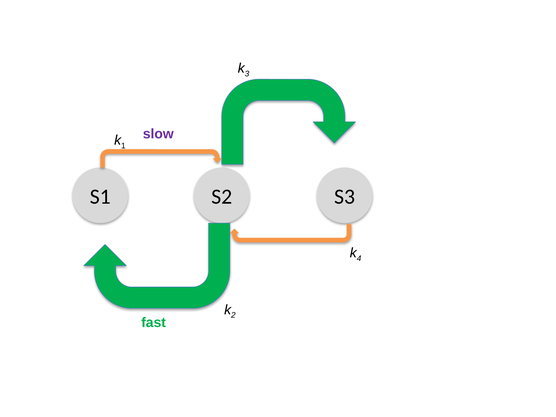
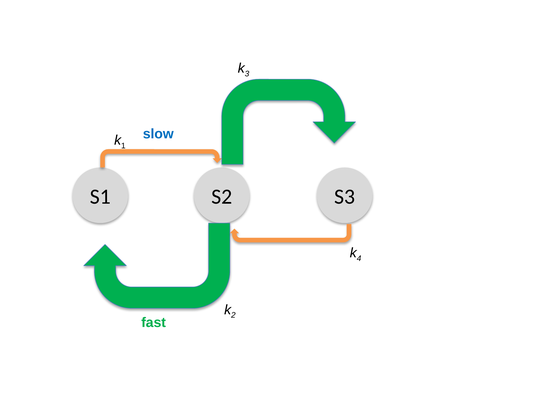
slow colour: purple -> blue (158, 134)
